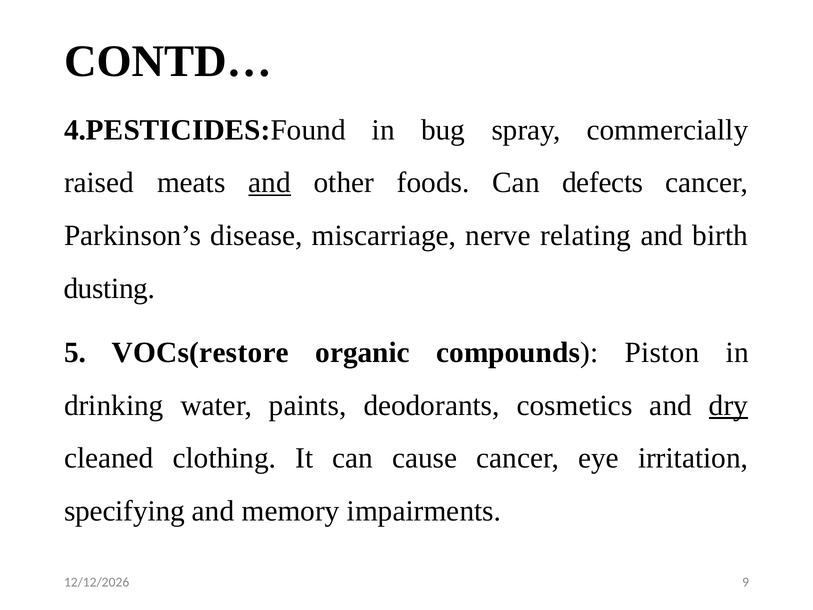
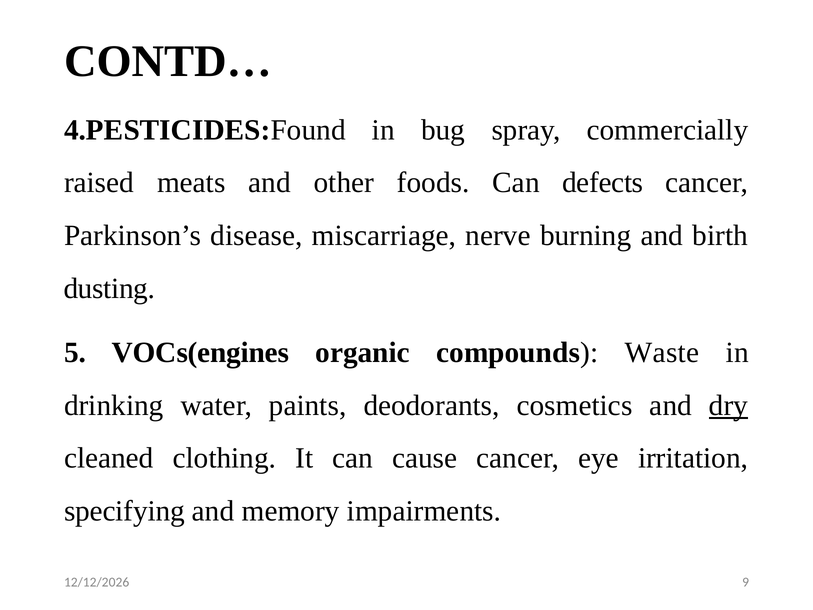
and underline: present -> none (270, 183)
relating: relating -> burning (586, 235)
VOCs(restore: VOCs(restore -> VOCs(engines (201, 352)
Piston: Piston -> Waste (662, 352)
